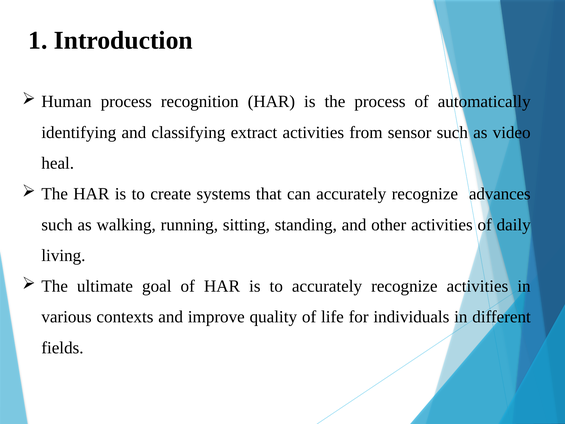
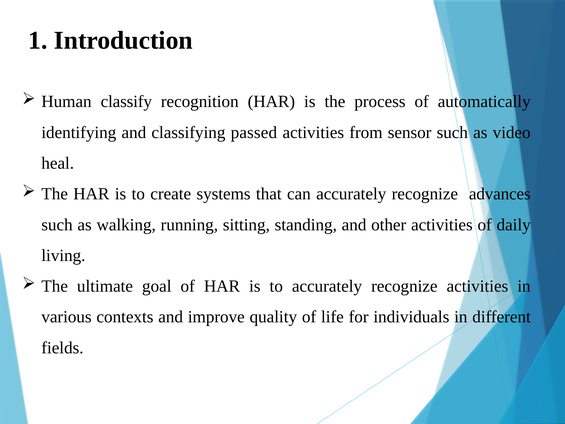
Human process: process -> classify (126, 102)
extract: extract -> passed (254, 132)
